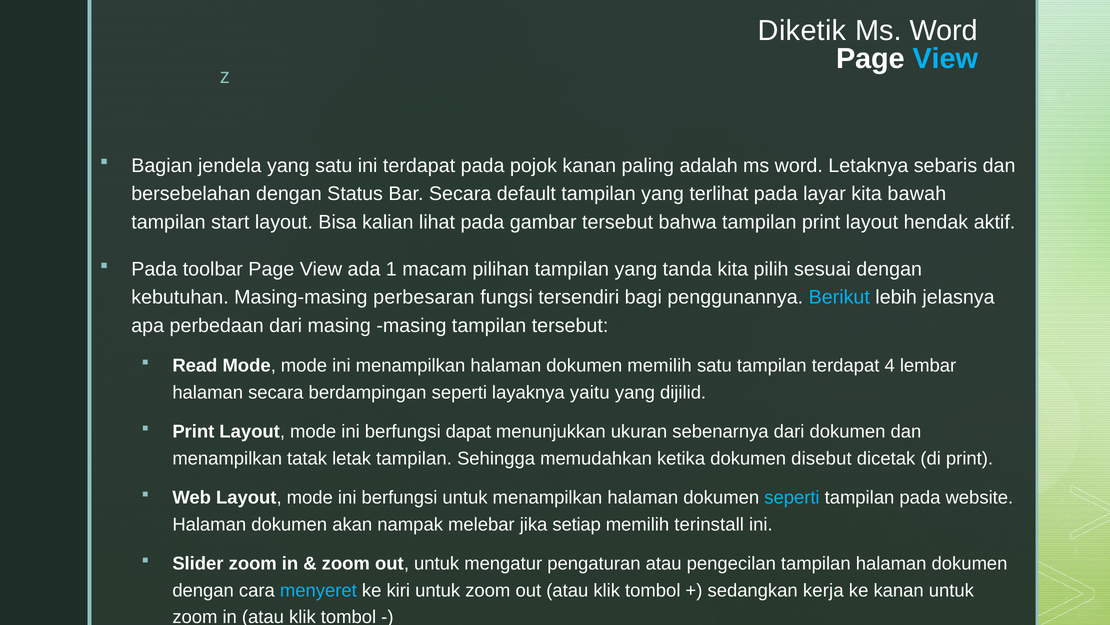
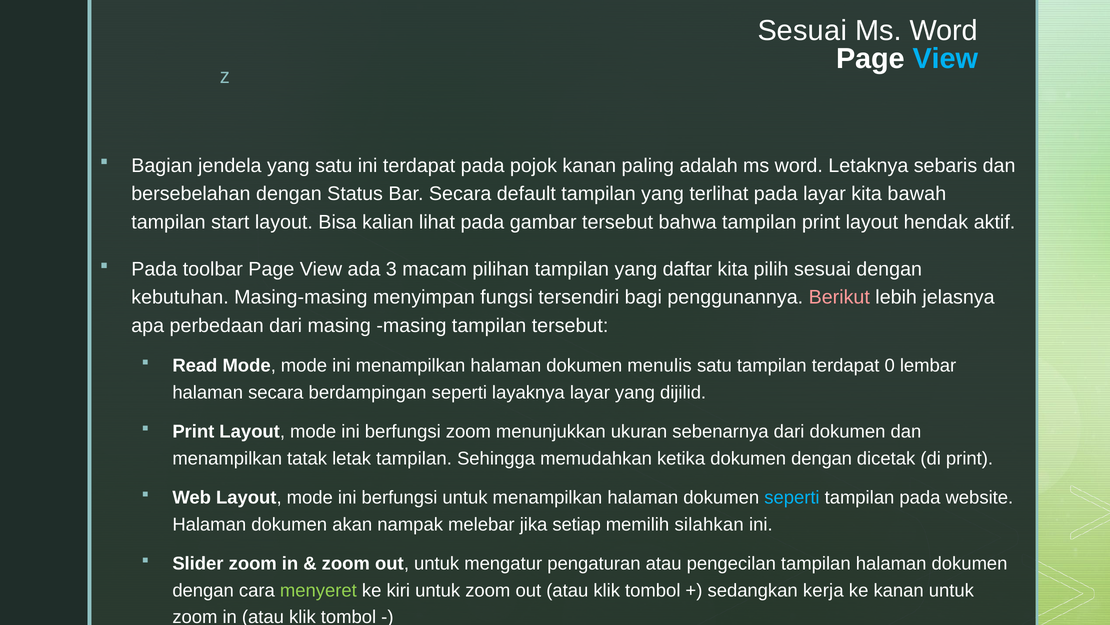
Diketik: Diketik -> Sesuai (802, 31)
1: 1 -> 3 (391, 269)
tanda: tanda -> daftar (687, 269)
perbesaran: perbesaran -> menyimpan (424, 297)
Berikut colour: light blue -> pink (839, 297)
dokumen memilih: memilih -> menulis (660, 365)
4: 4 -> 0 (890, 365)
layaknya yaitu: yaitu -> layar (590, 392)
berfungsi dapat: dapat -> zoom (468, 431)
ketika dokumen disebut: disebut -> dengan (822, 458)
terinstall: terinstall -> silahkan (709, 524)
menyeret colour: light blue -> light green (318, 590)
